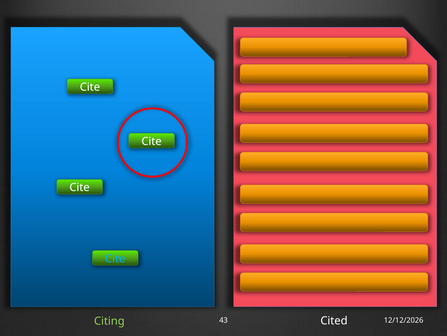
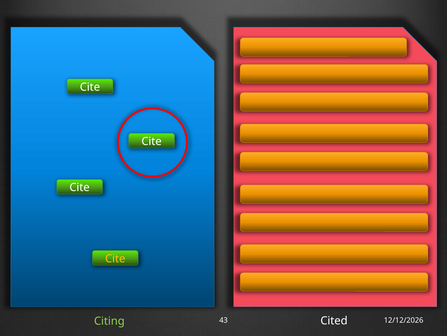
Cite colour: light blue -> yellow (115, 258)
